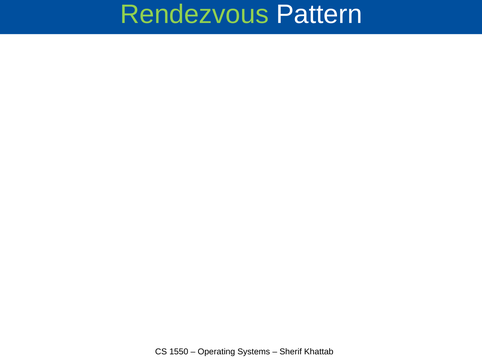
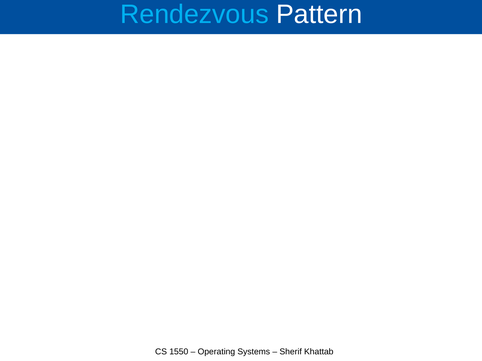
Rendezvous colour: light green -> light blue (194, 14)
